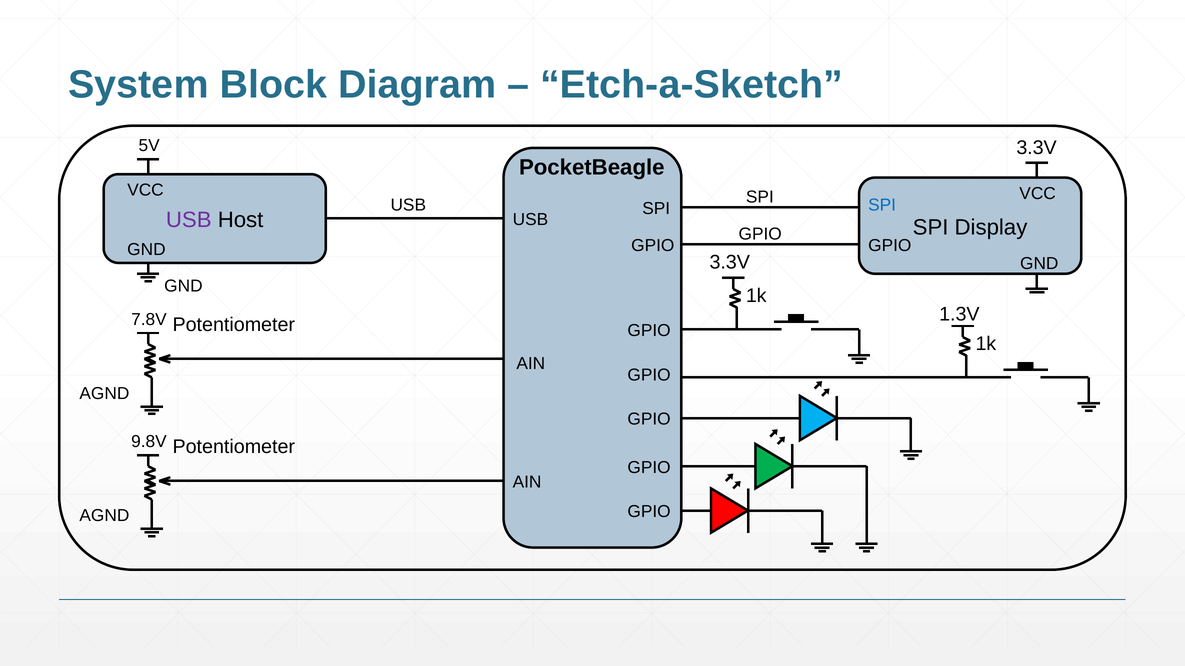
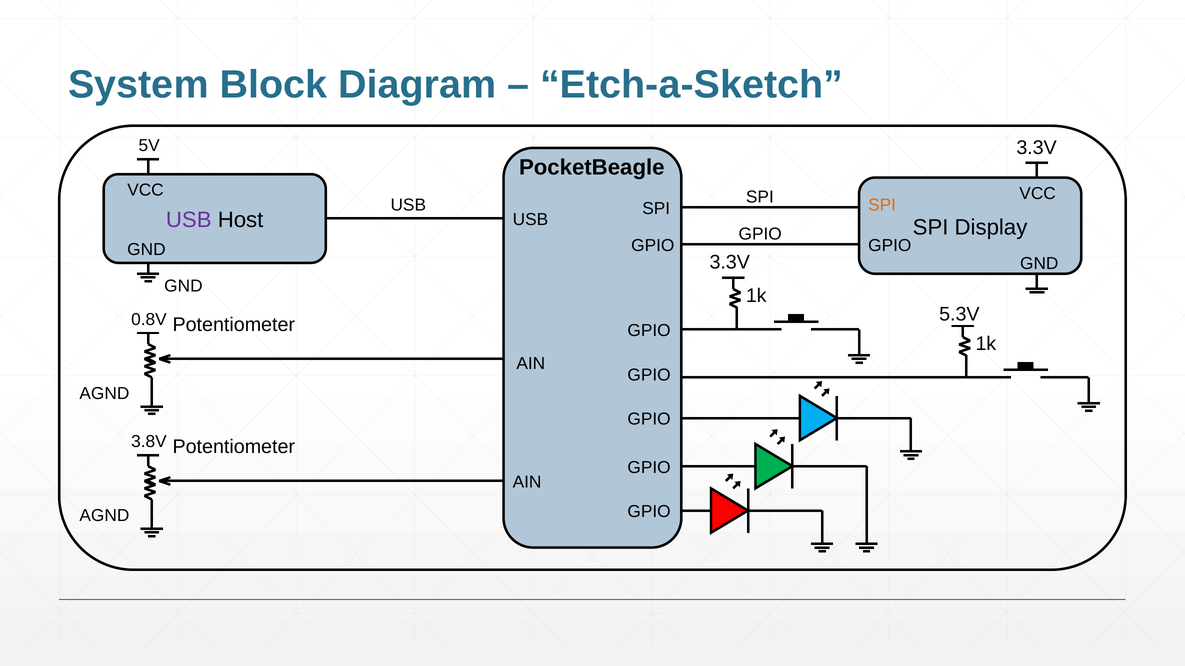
SPI colour: blue -> orange (882, 205)
1.3V: 1.3V -> 5.3V (959, 314)
7.8V: 7.8V -> 0.8V (149, 320)
9.8V: 9.8V -> 3.8V (149, 442)
